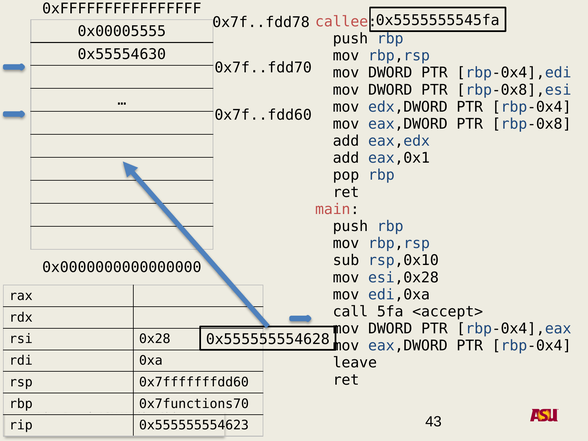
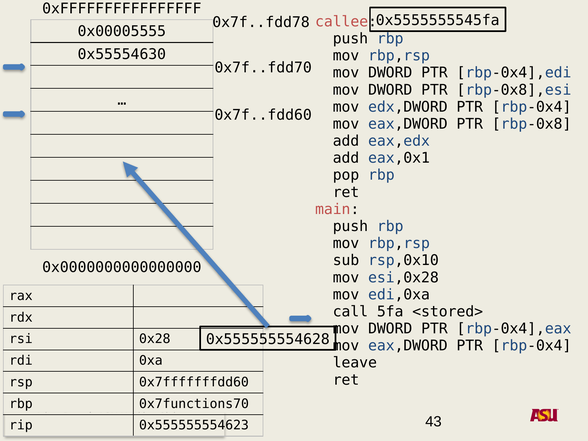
<accept>: <accept> -> <stored> (448, 312)
